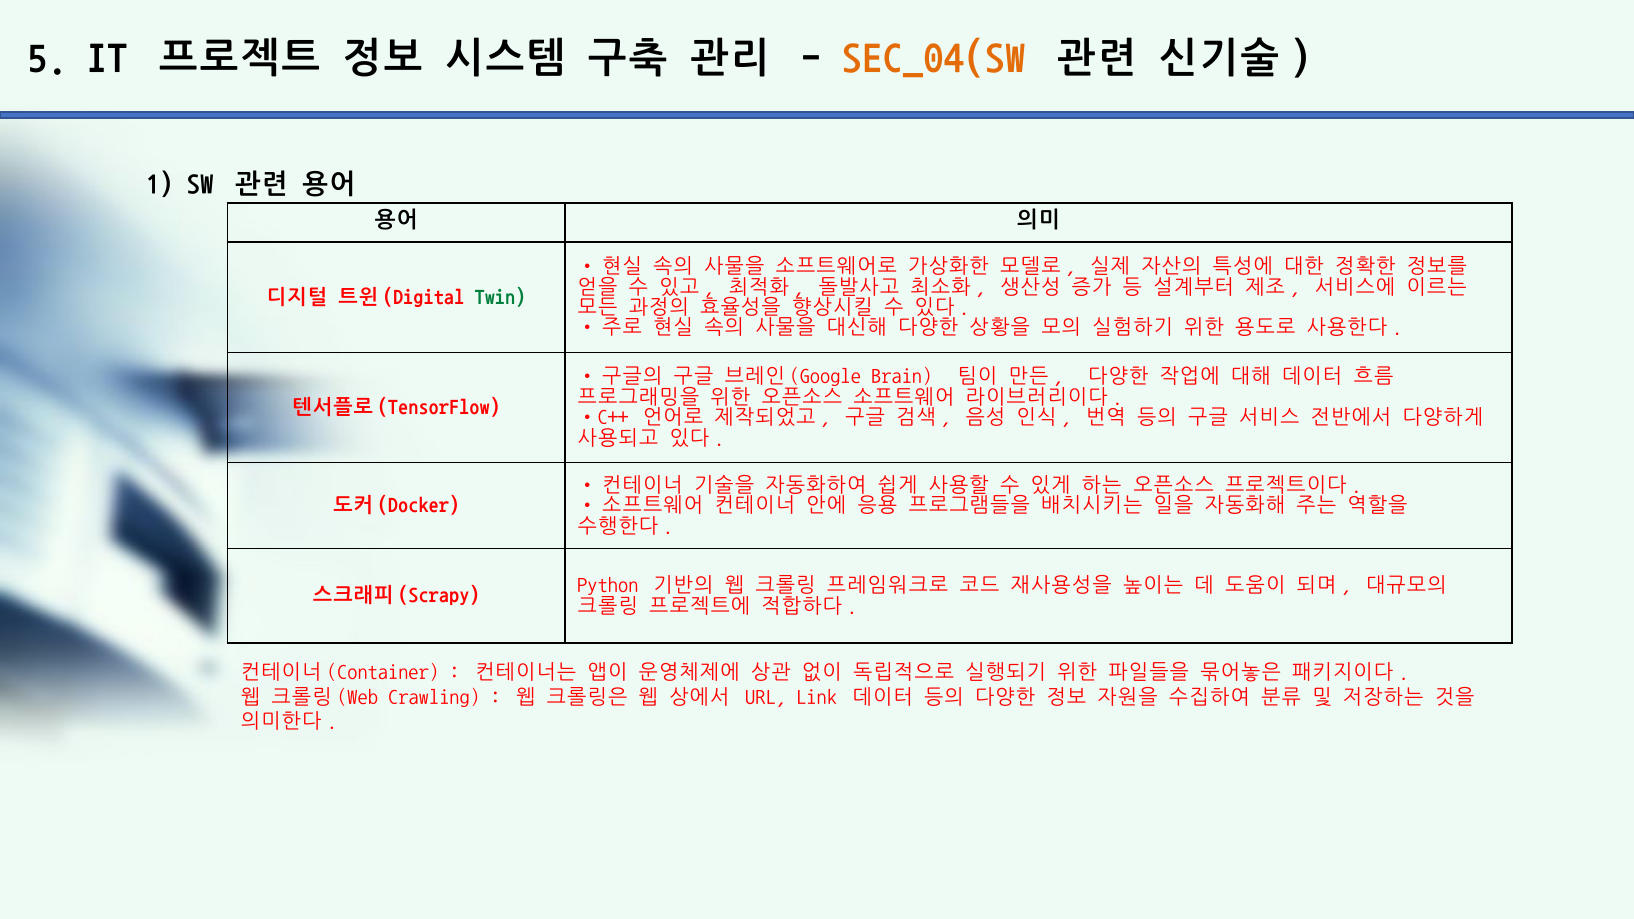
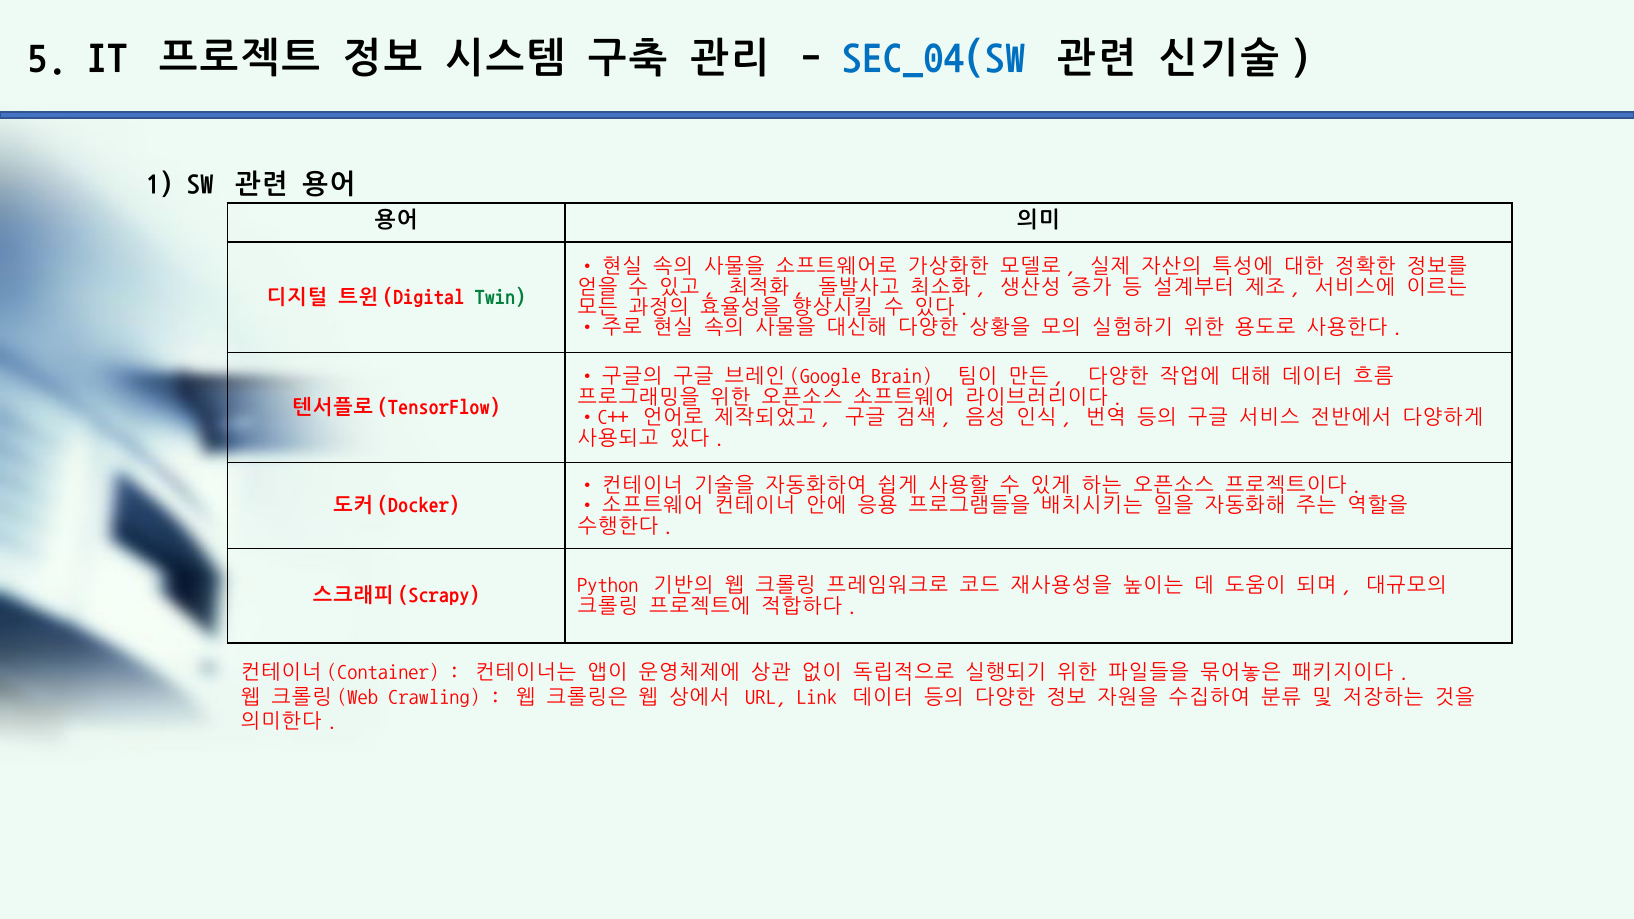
SEC_04(SW colour: orange -> blue (934, 57)
